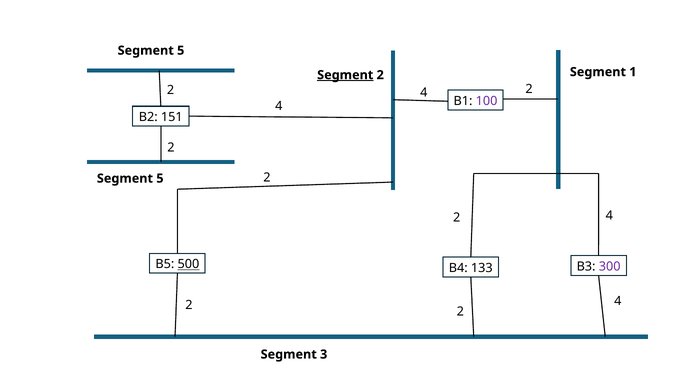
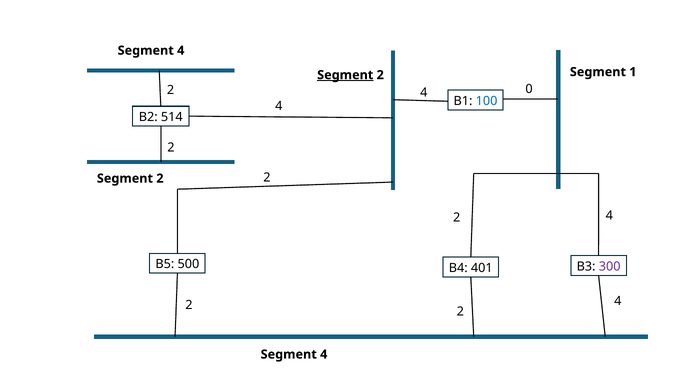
5: 5 -> 4 (181, 51)
2: 2 -> 0 (529, 89)
100 colour: purple -> blue (487, 101)
151: 151 -> 514 (172, 117)
5: 5 -> 2 (160, 179)
500 underline: present -> none (188, 264)
133: 133 -> 401 (482, 268)
3: 3 -> 4 (324, 355)
